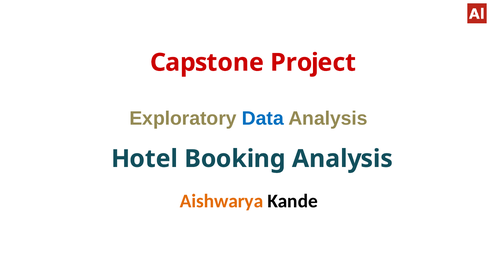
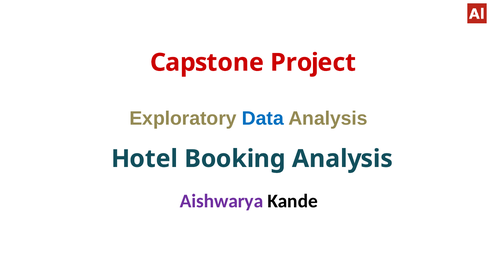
Aishwarya colour: orange -> purple (222, 201)
